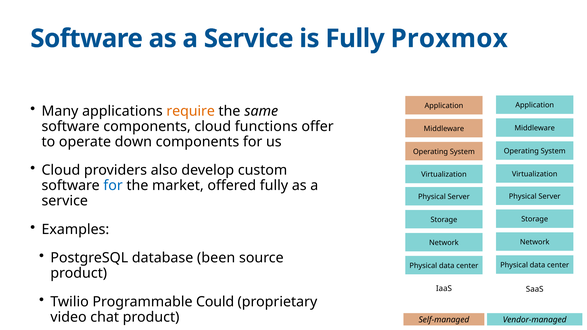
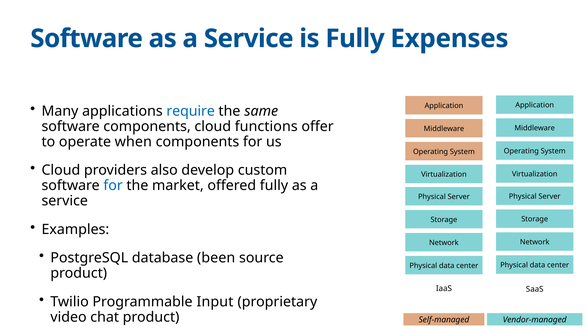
Proxmox: Proxmox -> Expenses (449, 39)
require colour: orange -> blue (191, 111)
down: down -> when (133, 142)
Could: Could -> Input (215, 302)
